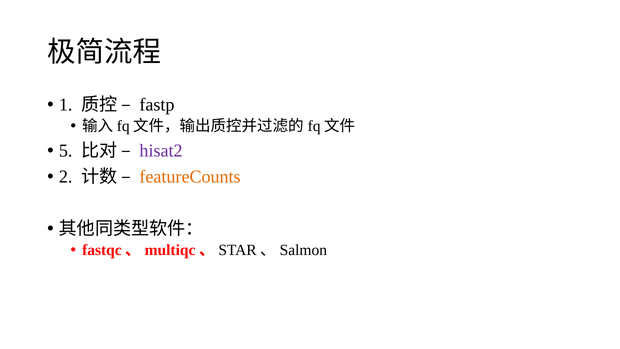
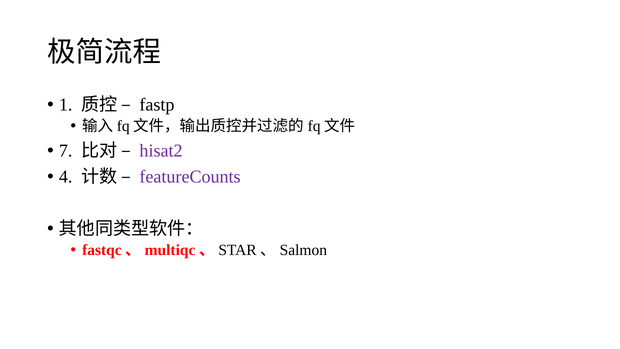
5: 5 -> 7 (66, 151)
2: 2 -> 4 (66, 177)
featureCounts colour: orange -> purple (190, 177)
